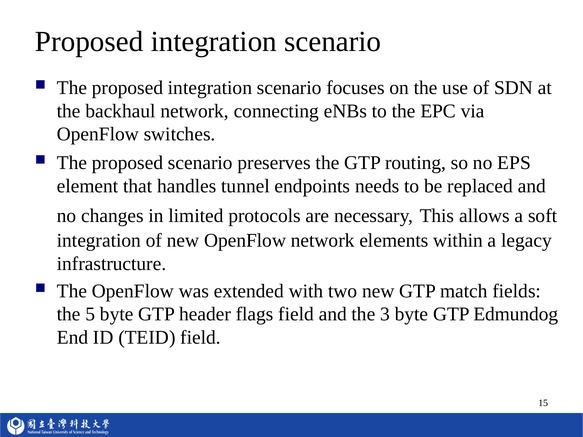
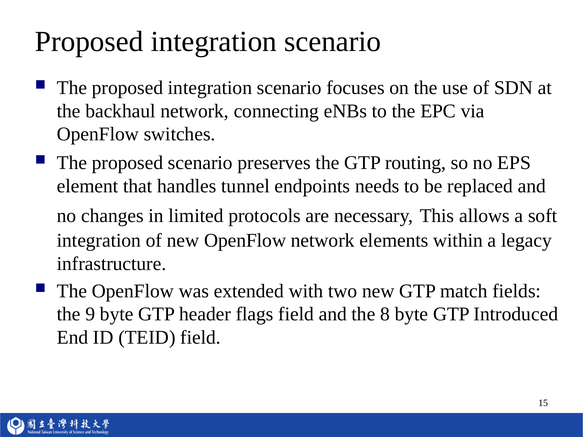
5: 5 -> 9 (90, 314)
3: 3 -> 8 (385, 314)
Edmundog: Edmundog -> Introduced (516, 314)
